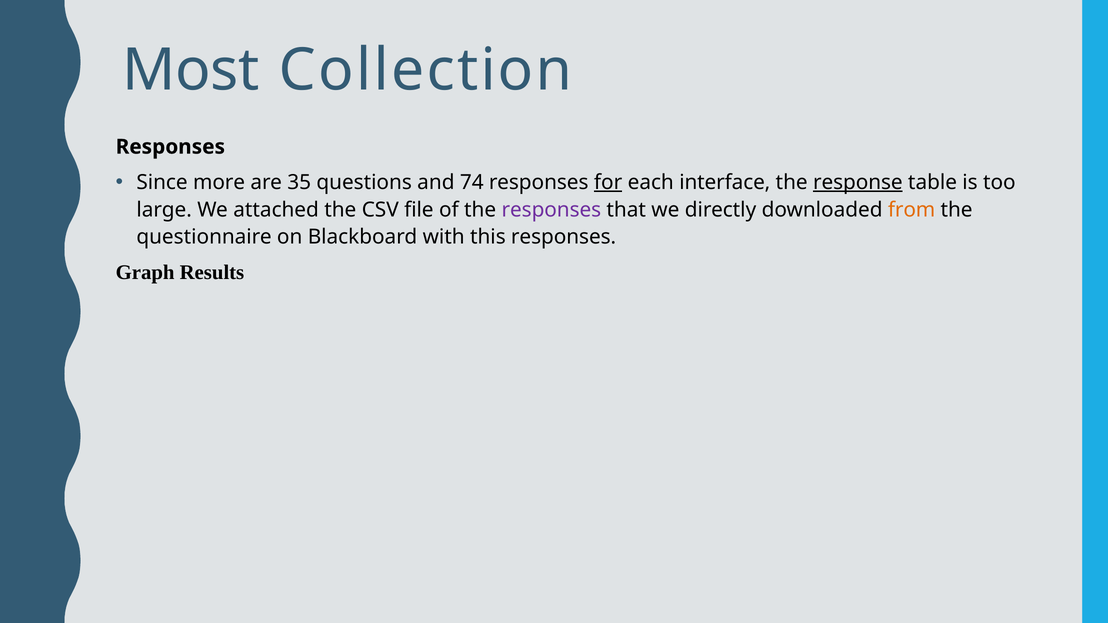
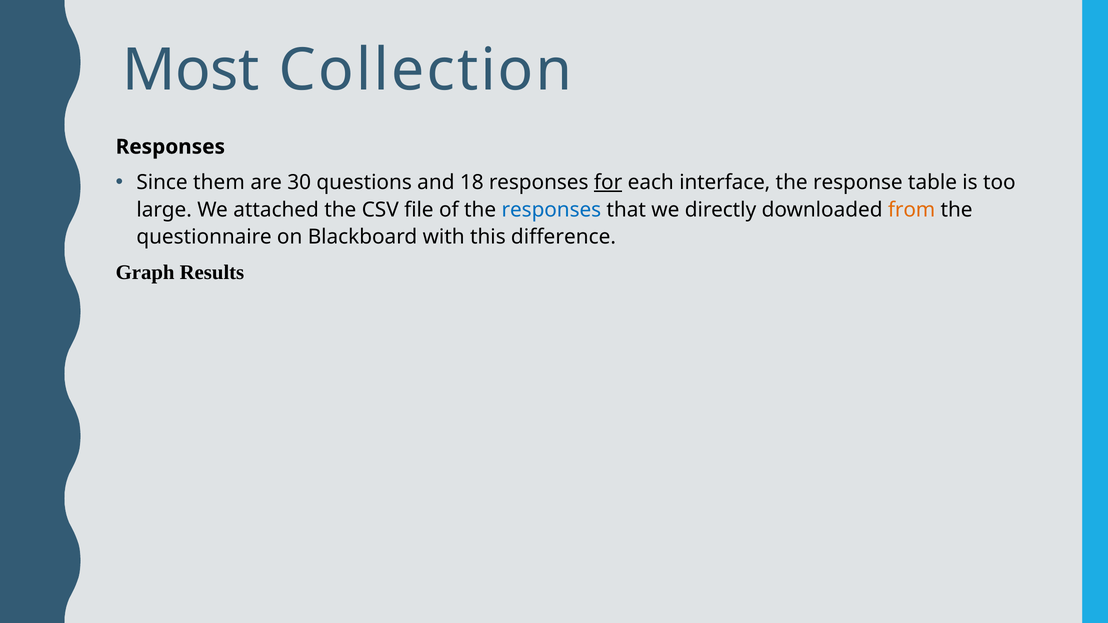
more: more -> them (219, 182)
35: 35 -> 30 (299, 182)
74: 74 -> 18 (472, 182)
response underline: present -> none (858, 182)
responses colour: purple -> blue (551, 210)
this responses: responses -> difference (564, 237)
